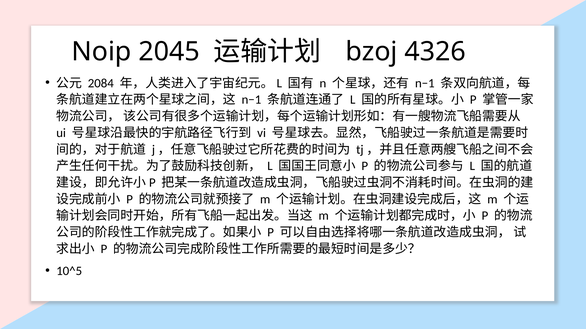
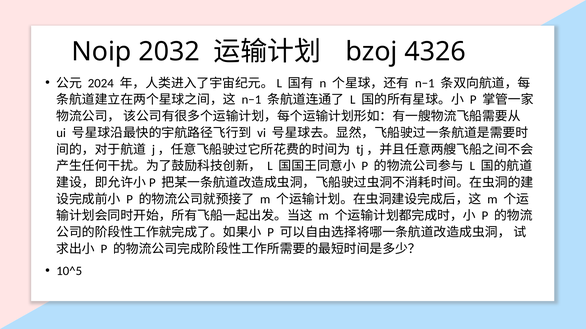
2045: 2045 -> 2032 (169, 52)
2084: 2084 -> 2024 (101, 83)
